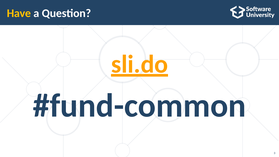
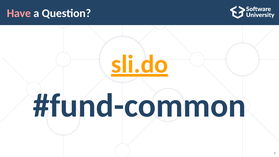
Have colour: yellow -> pink (19, 13)
